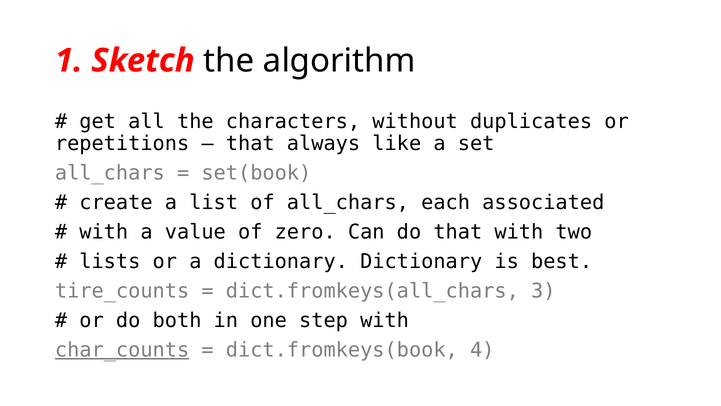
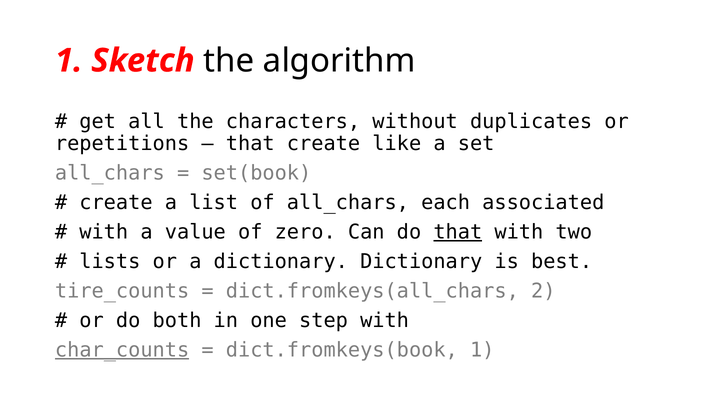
that always: always -> create (324, 143)
that underline: none -> present (458, 232)
3: 3 -> 2 (543, 291)
dict.fromkeys(book 4: 4 -> 1 (482, 350)
